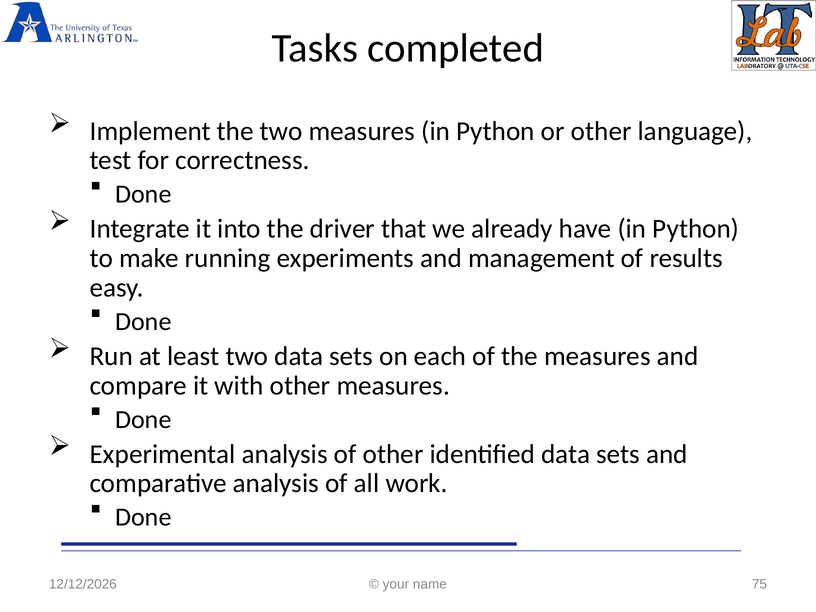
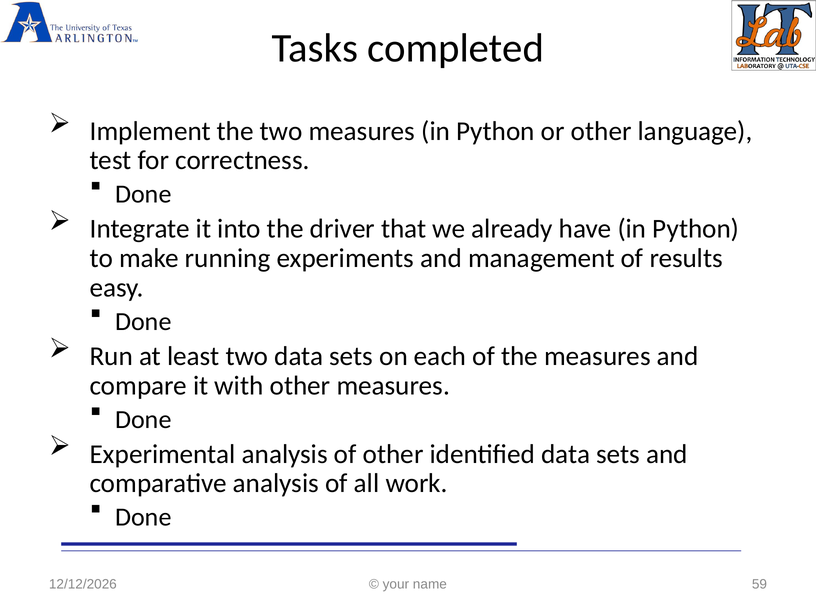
75: 75 -> 59 (759, 584)
